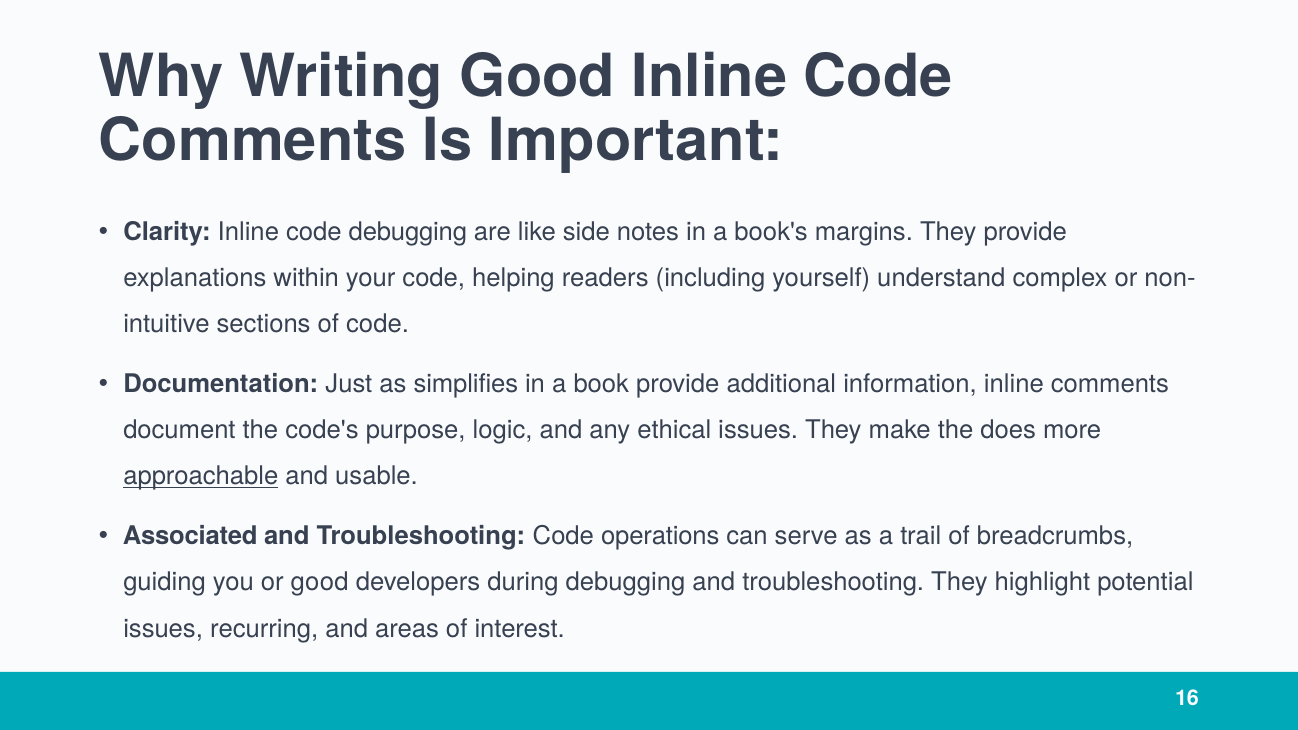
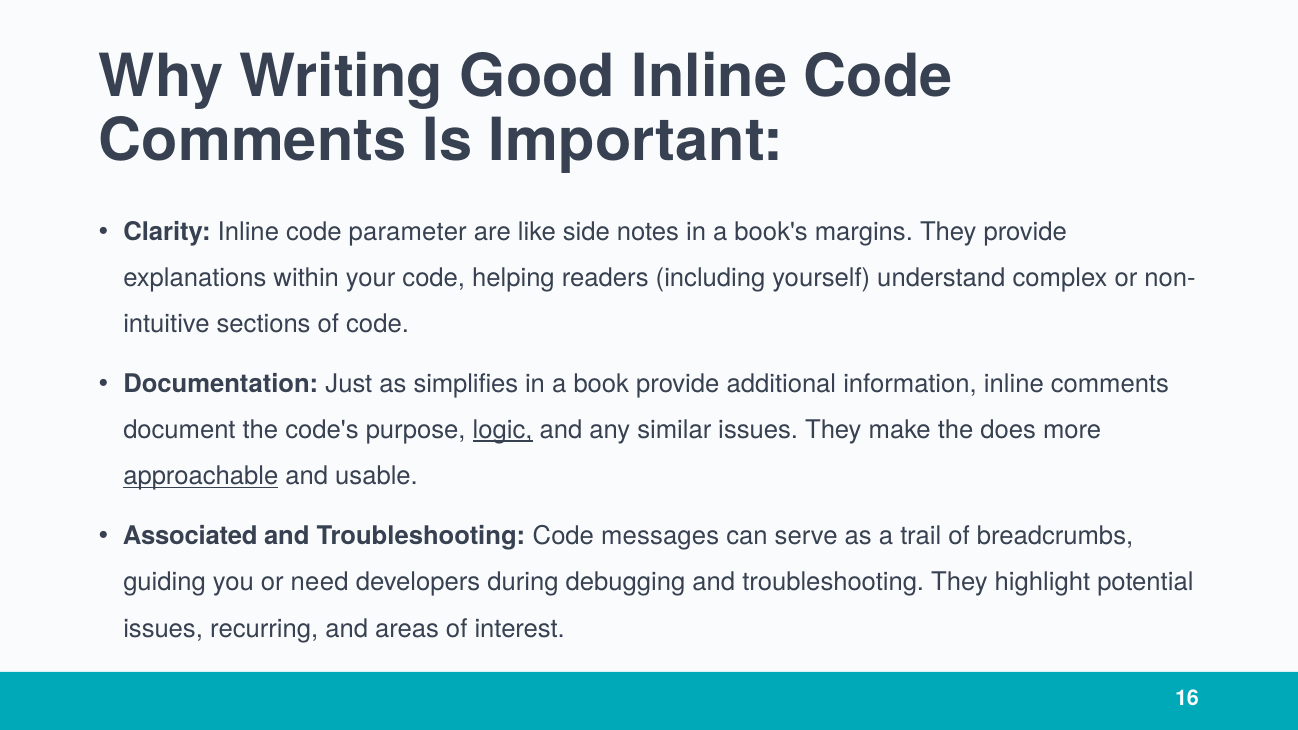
code debugging: debugging -> parameter (408, 232)
logic underline: none -> present (503, 430)
ethical: ethical -> similar (674, 430)
operations: operations -> messages (660, 536)
or good: good -> need (320, 582)
